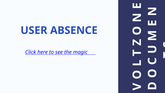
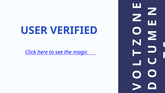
ABSENCE: ABSENCE -> VERIFIED (74, 30)
